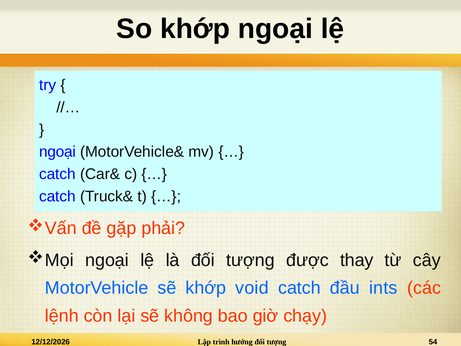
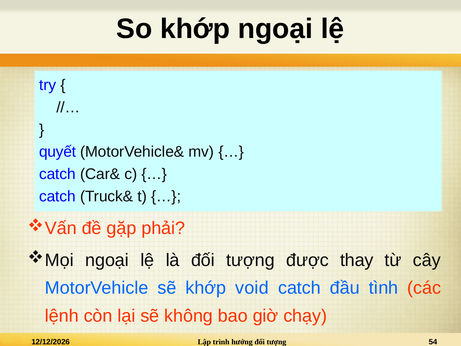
ngoại: ngoại -> quyết (58, 152)
ints: ints -> tình (383, 288)
